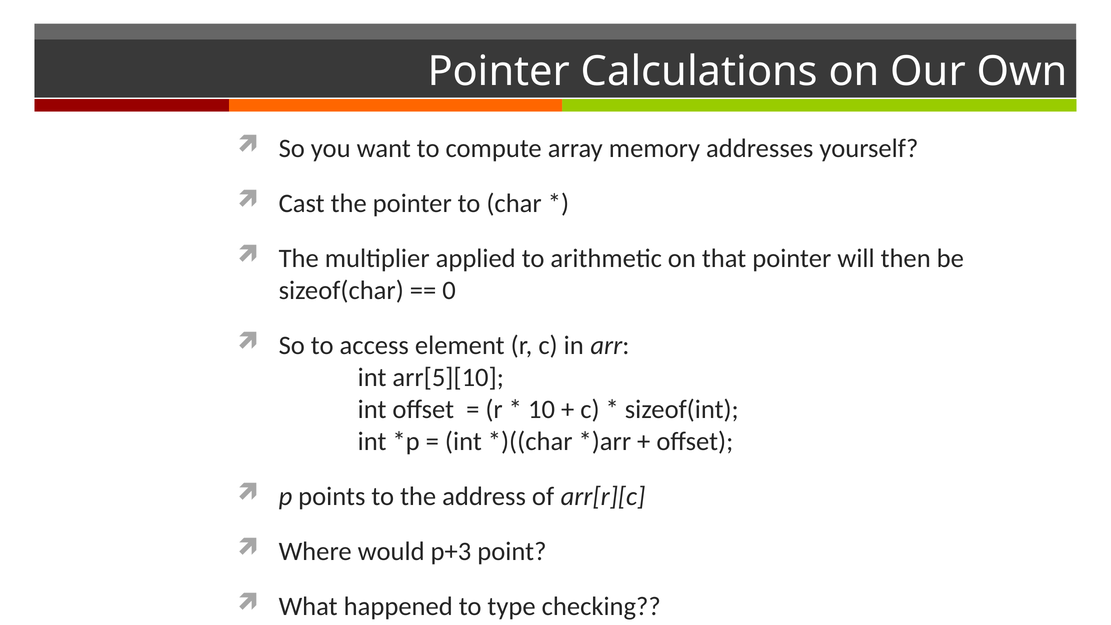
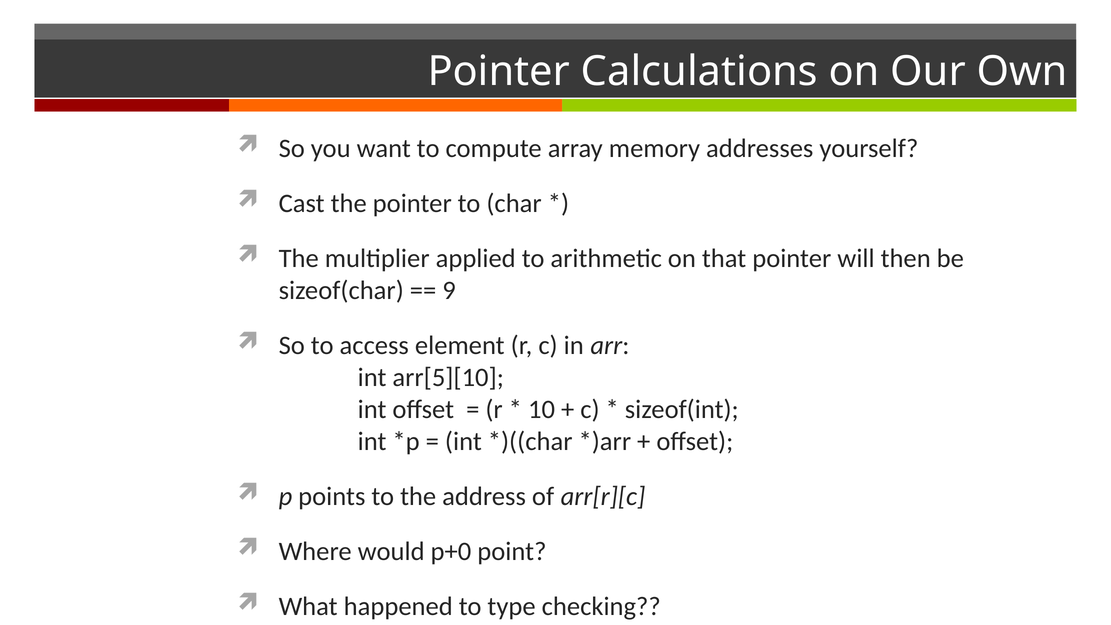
0: 0 -> 9 (449, 290)
p+3: p+3 -> p+0 (451, 551)
